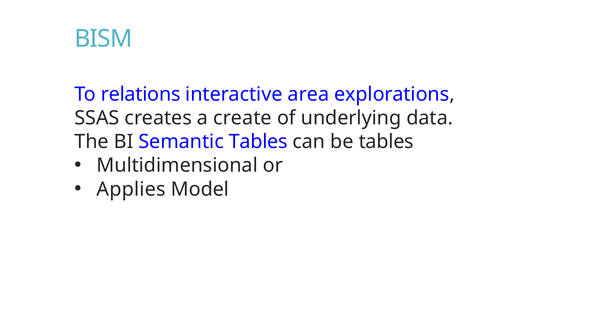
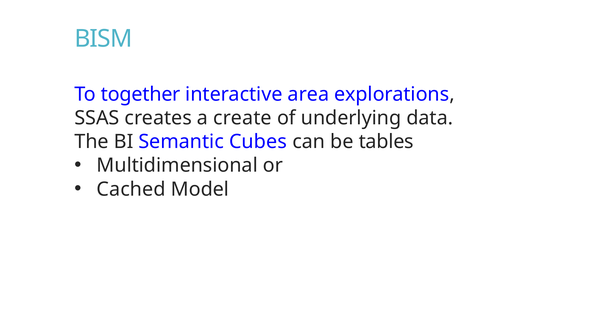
relations: relations -> together (141, 94)
Semantic Tables: Tables -> Cubes (258, 142)
Applies: Applies -> Cached (131, 189)
